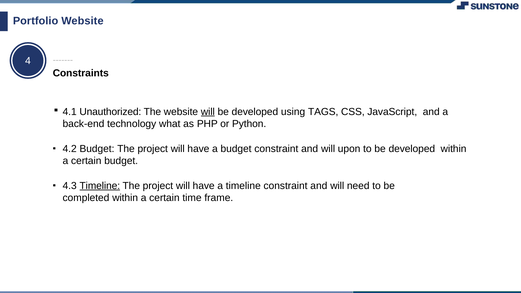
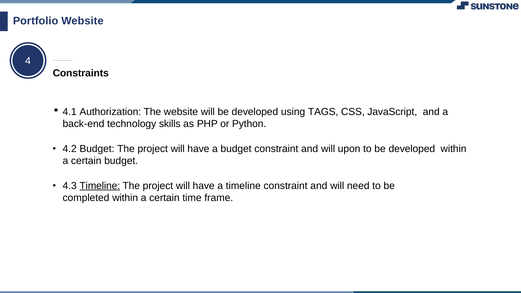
Unauthorized: Unauthorized -> Authorization (110, 112)
will underline: present -> none (208, 112)
what: what -> skills (170, 124)
